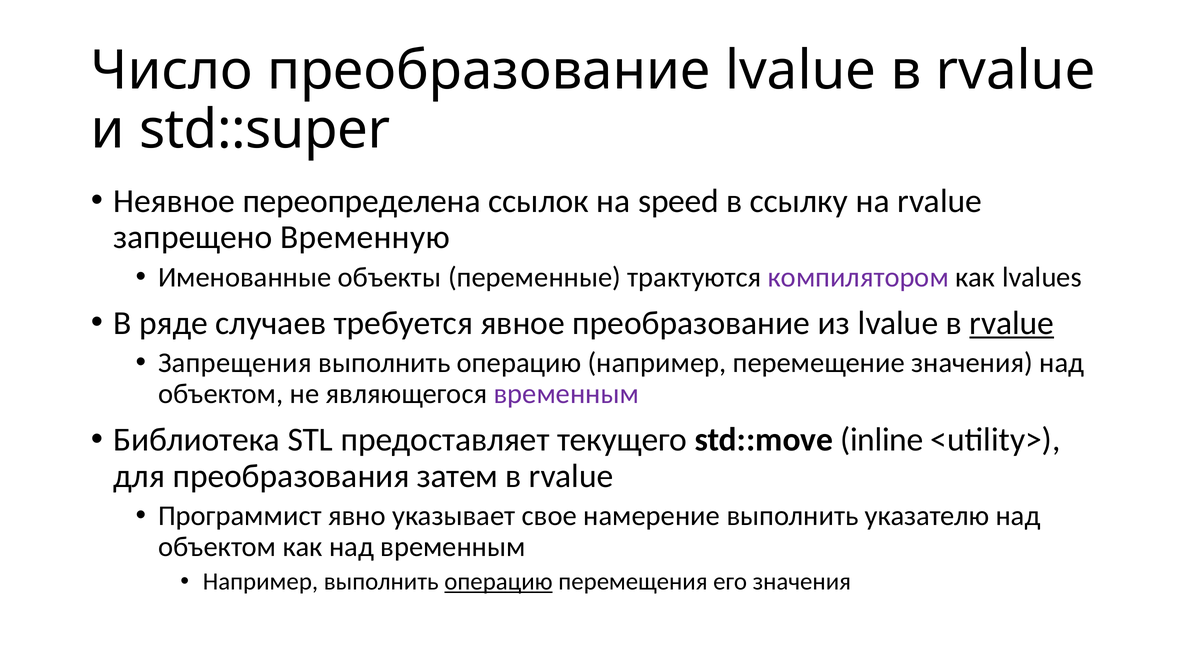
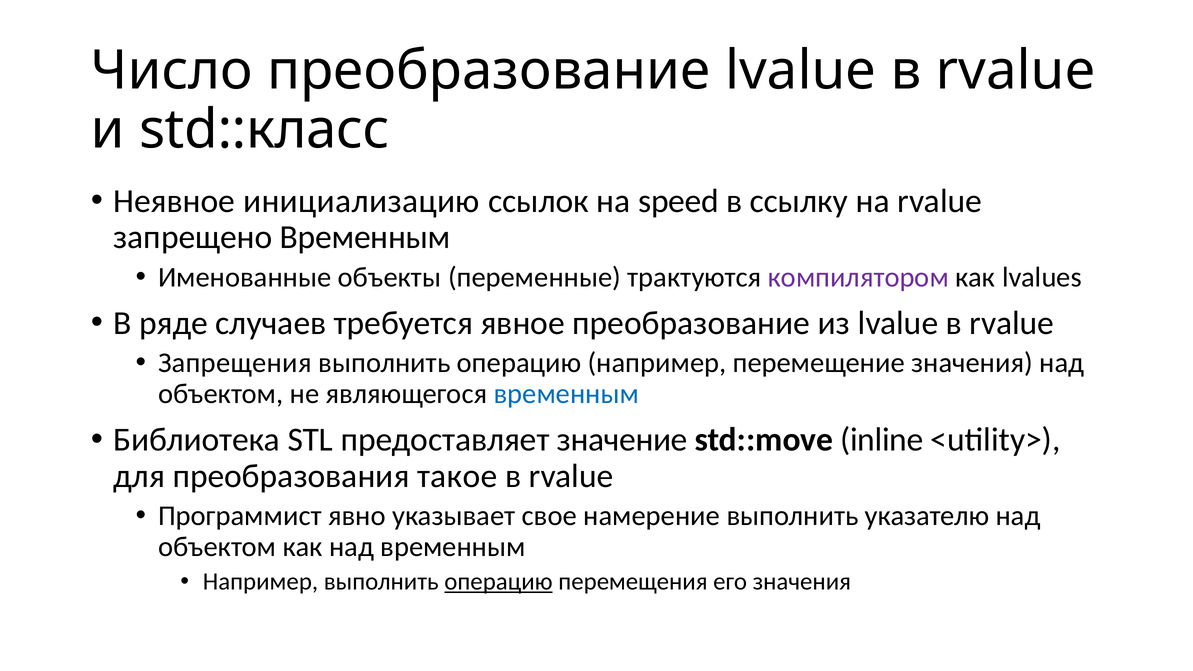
std::super: std::super -> std::класс (265, 130)
переопределена: переопределена -> инициализацию (361, 201)
запрещено Временную: Временную -> Временным (365, 237)
rvalue underline: present -> none (1012, 323)
временным colour: purple -> blue (566, 394)
текущего: текущего -> значение (622, 440)
затем: затем -> такое (457, 476)
